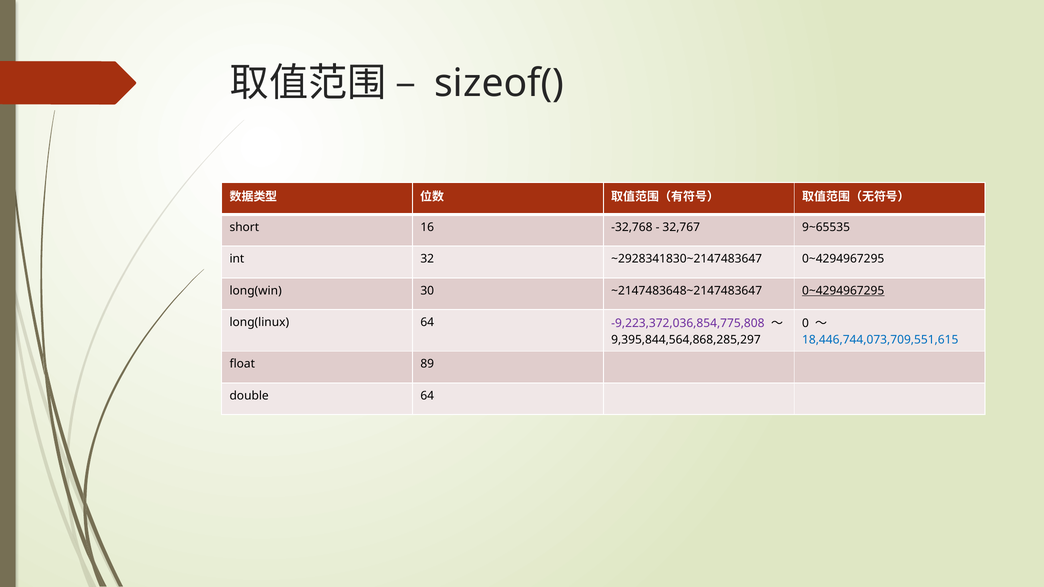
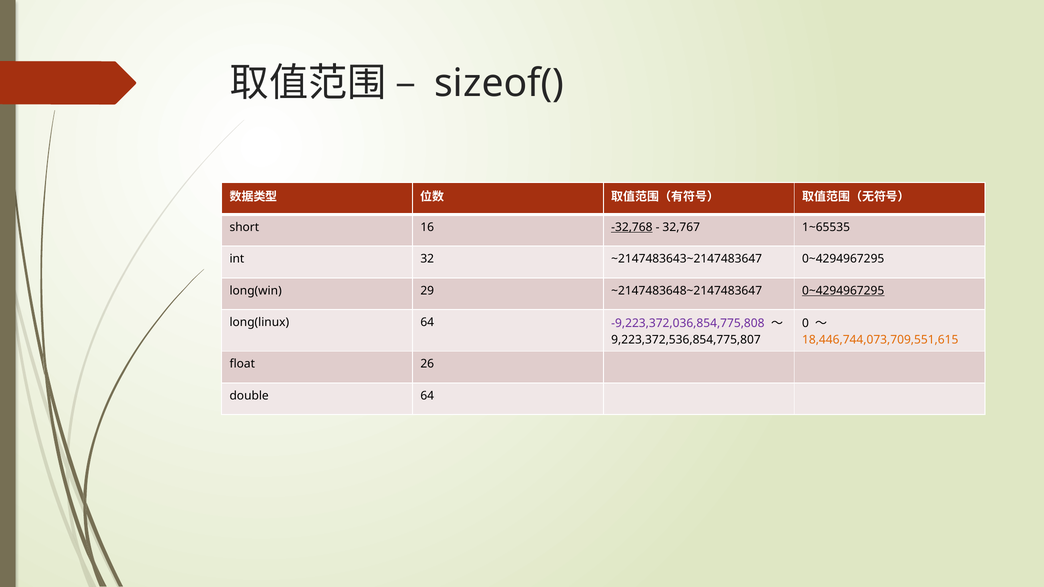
-32,768 underline: none -> present (632, 227)
9~65535: 9~65535 -> 1~65535 (826, 227)
~2928341830~2147483647: ~2928341830~2147483647 -> ~2147483643~2147483647 (687, 259)
30: 30 -> 29 (427, 291)
9,395,844,564,868,285,297: 9,395,844,564,868,285,297 -> 9,223,372,536,854,775,807 (686, 340)
18,446,744,073,709,551,615 colour: blue -> orange (880, 340)
89: 89 -> 26 (427, 364)
